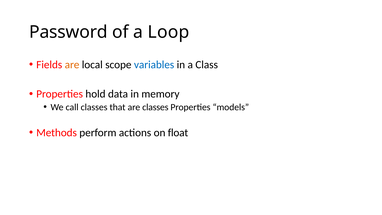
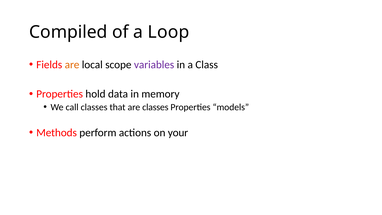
Password: Password -> Compiled (68, 32)
variables colour: blue -> purple (154, 65)
float: float -> your (178, 133)
